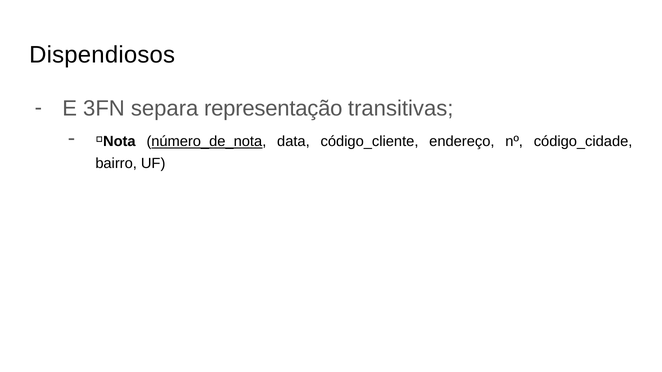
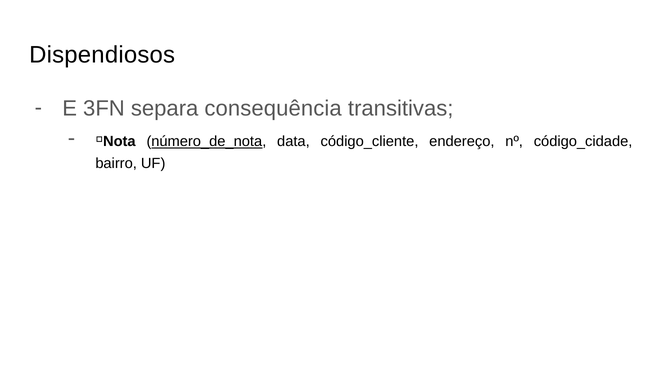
representação: representação -> consequência (273, 109)
